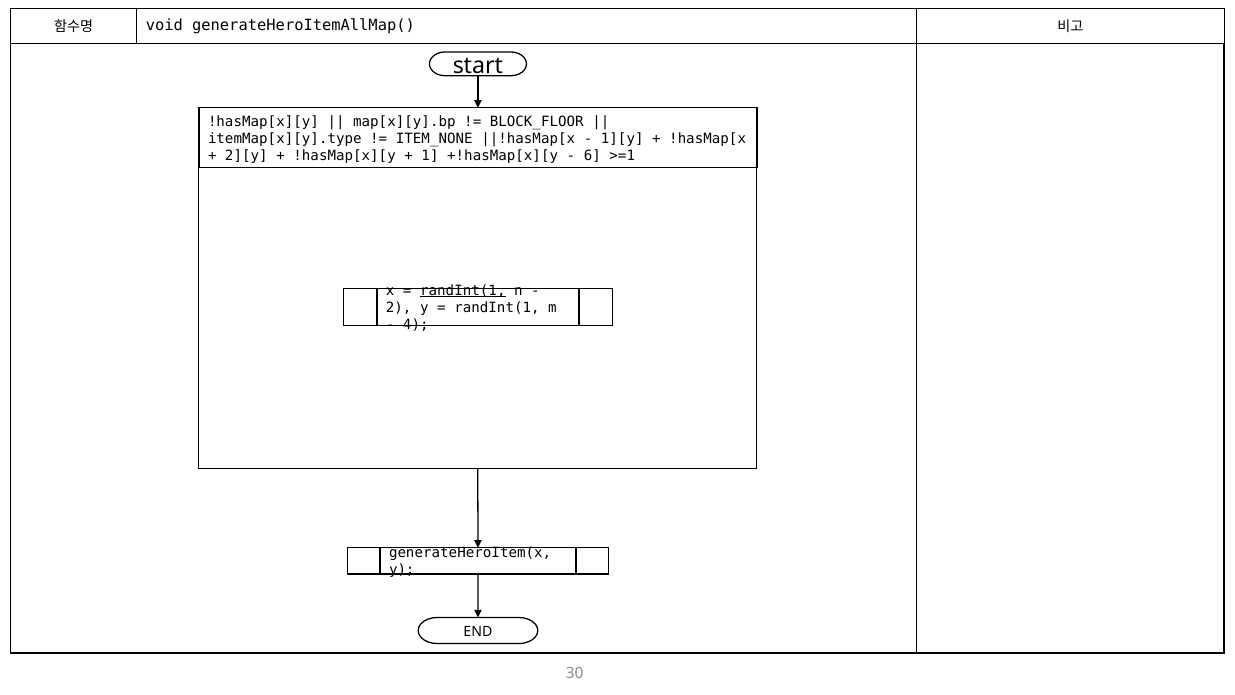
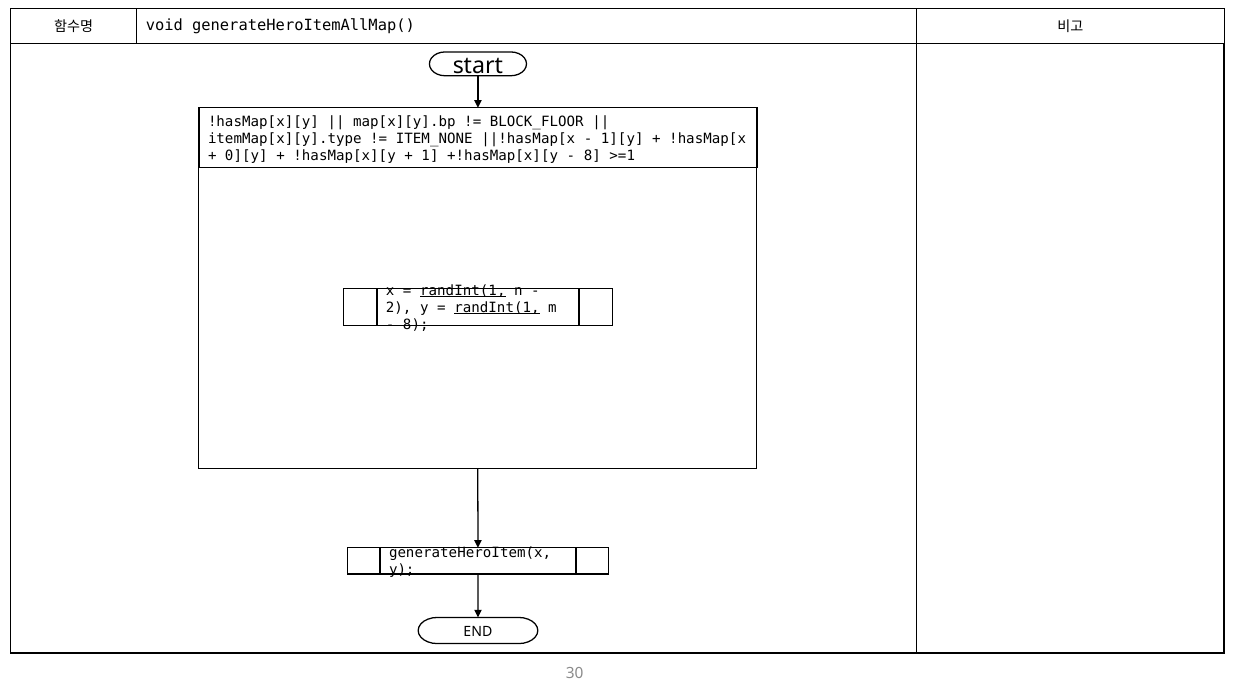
2][y: 2][y -> 0][y (246, 155)
6: 6 -> 8 (592, 155)
randInt(1 underline: none -> present (497, 308)
4: 4 -> 8 (416, 325)
